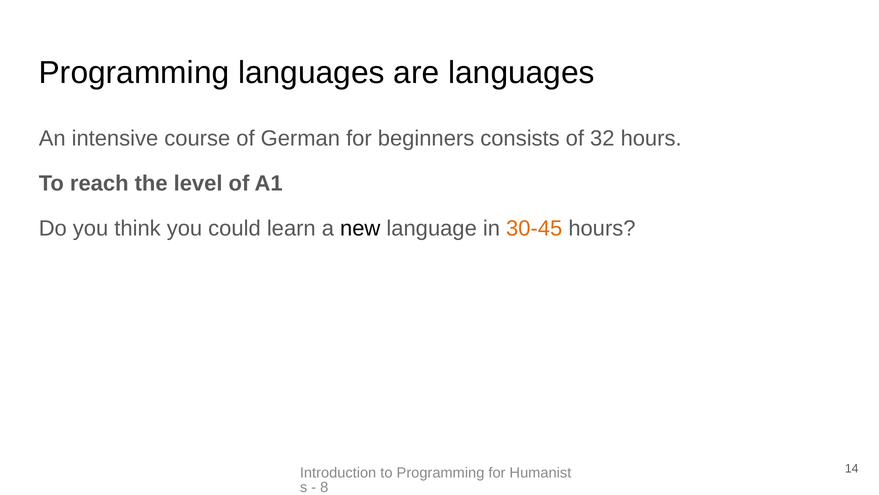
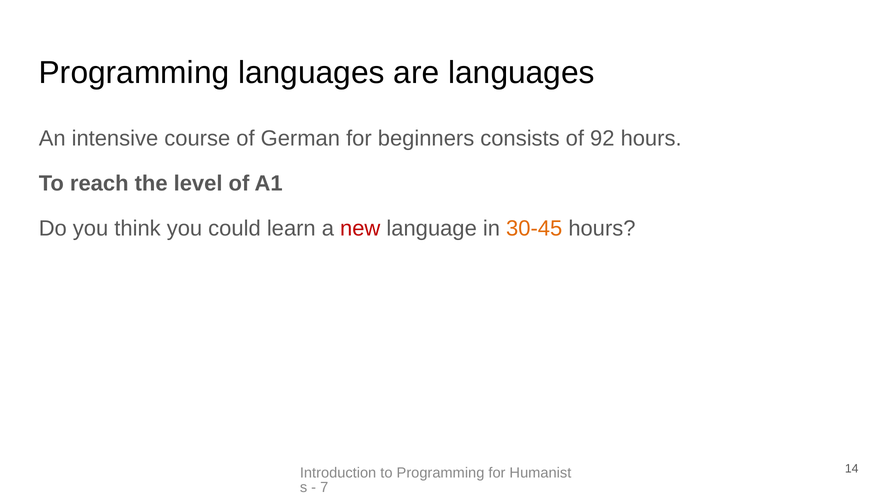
32: 32 -> 92 (602, 138)
new colour: black -> red (360, 228)
8: 8 -> 7 (324, 487)
